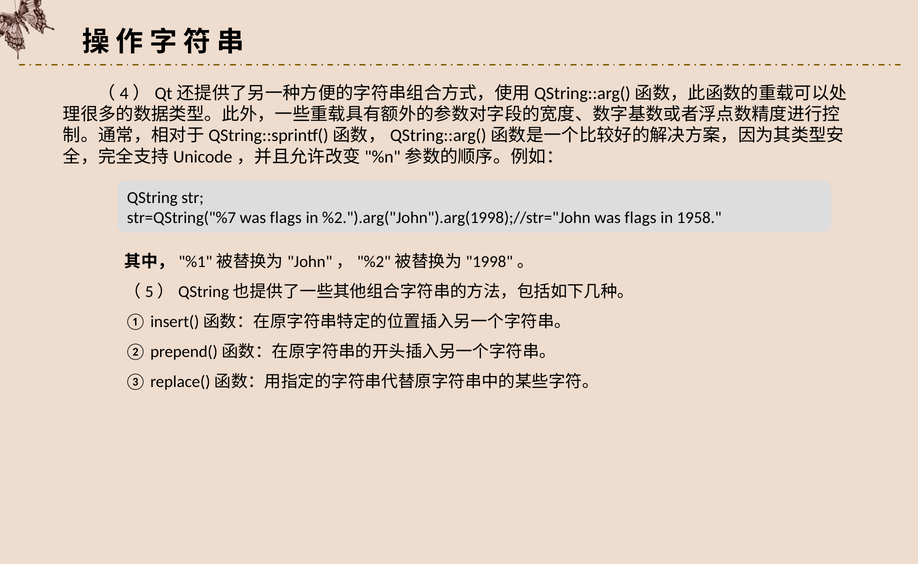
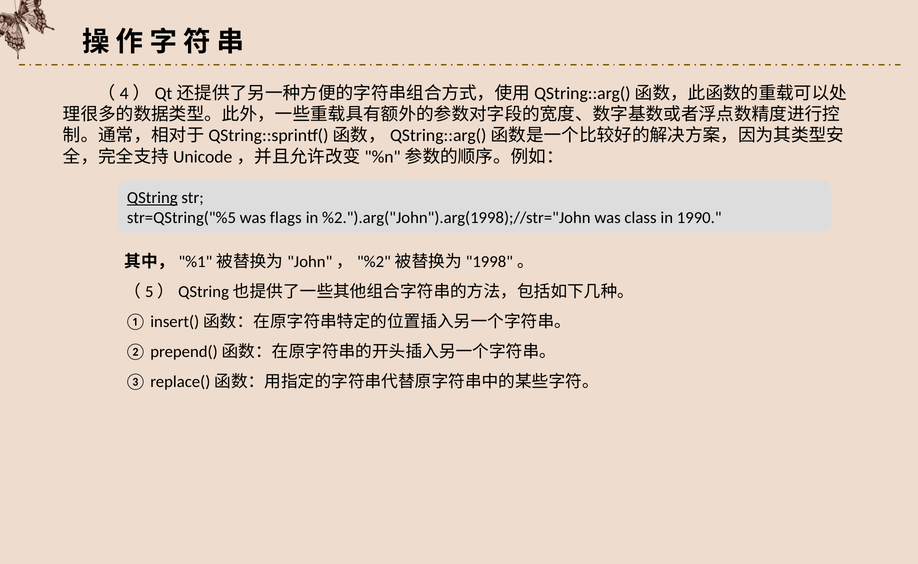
QString underline: none -> present (152, 198)
str=QString("%7: str=QString("%7 -> str=QString("%5 (181, 218)
%2.").arg("John").arg(1998);//str="John was flags: flags -> class (641, 218)
1958: 1958 -> 1990 (699, 218)
